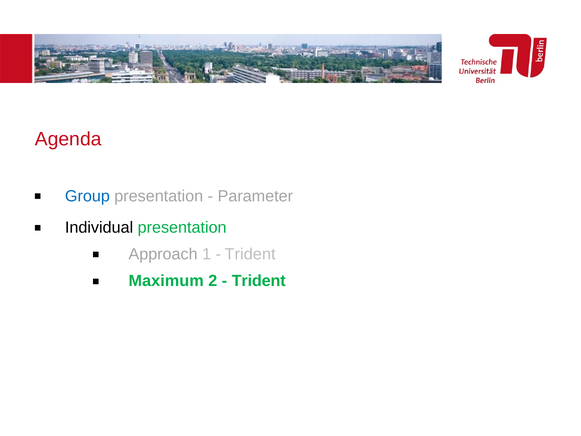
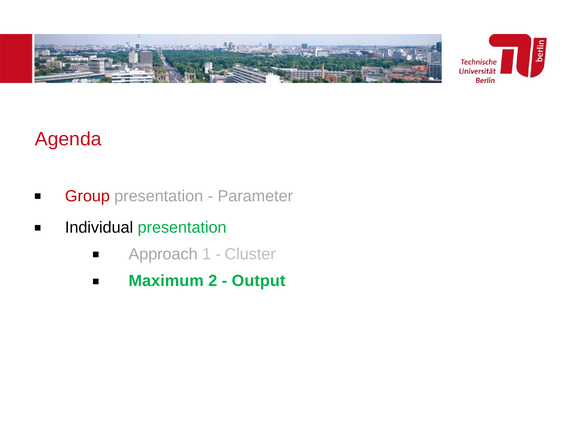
Group colour: blue -> red (87, 196)
Trident: Trident -> Cluster (250, 254)
Trident: Trident -> Output (259, 281)
